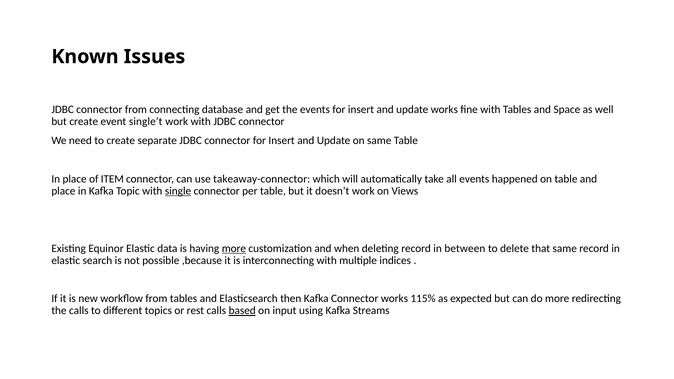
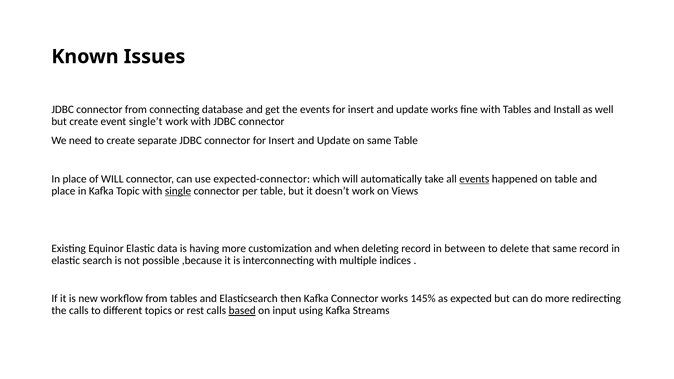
Space: Space -> Install (567, 109)
of ITEM: ITEM -> WILL (112, 179)
takeaway-connector: takeaway-connector -> expected-connector (262, 179)
events underline: none -> present (474, 179)
more underline: present -> none (234, 248)
115%: 115% -> 145% (423, 299)
